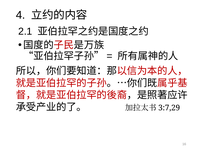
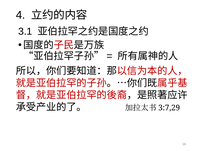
2.1: 2.1 -> 3.1 (25, 32)
